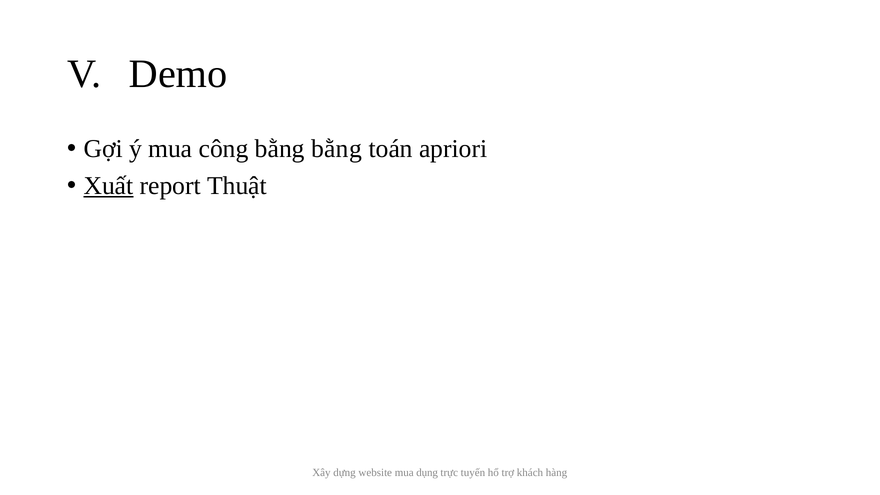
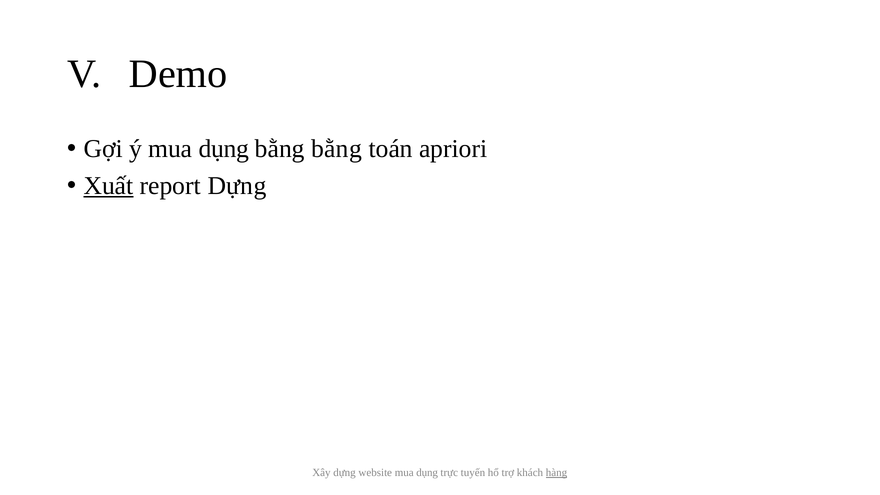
ý mua công: công -> dụng (224, 149)
report Thuật: Thuật -> Dựng (237, 186)
hàng underline: none -> present (556, 473)
